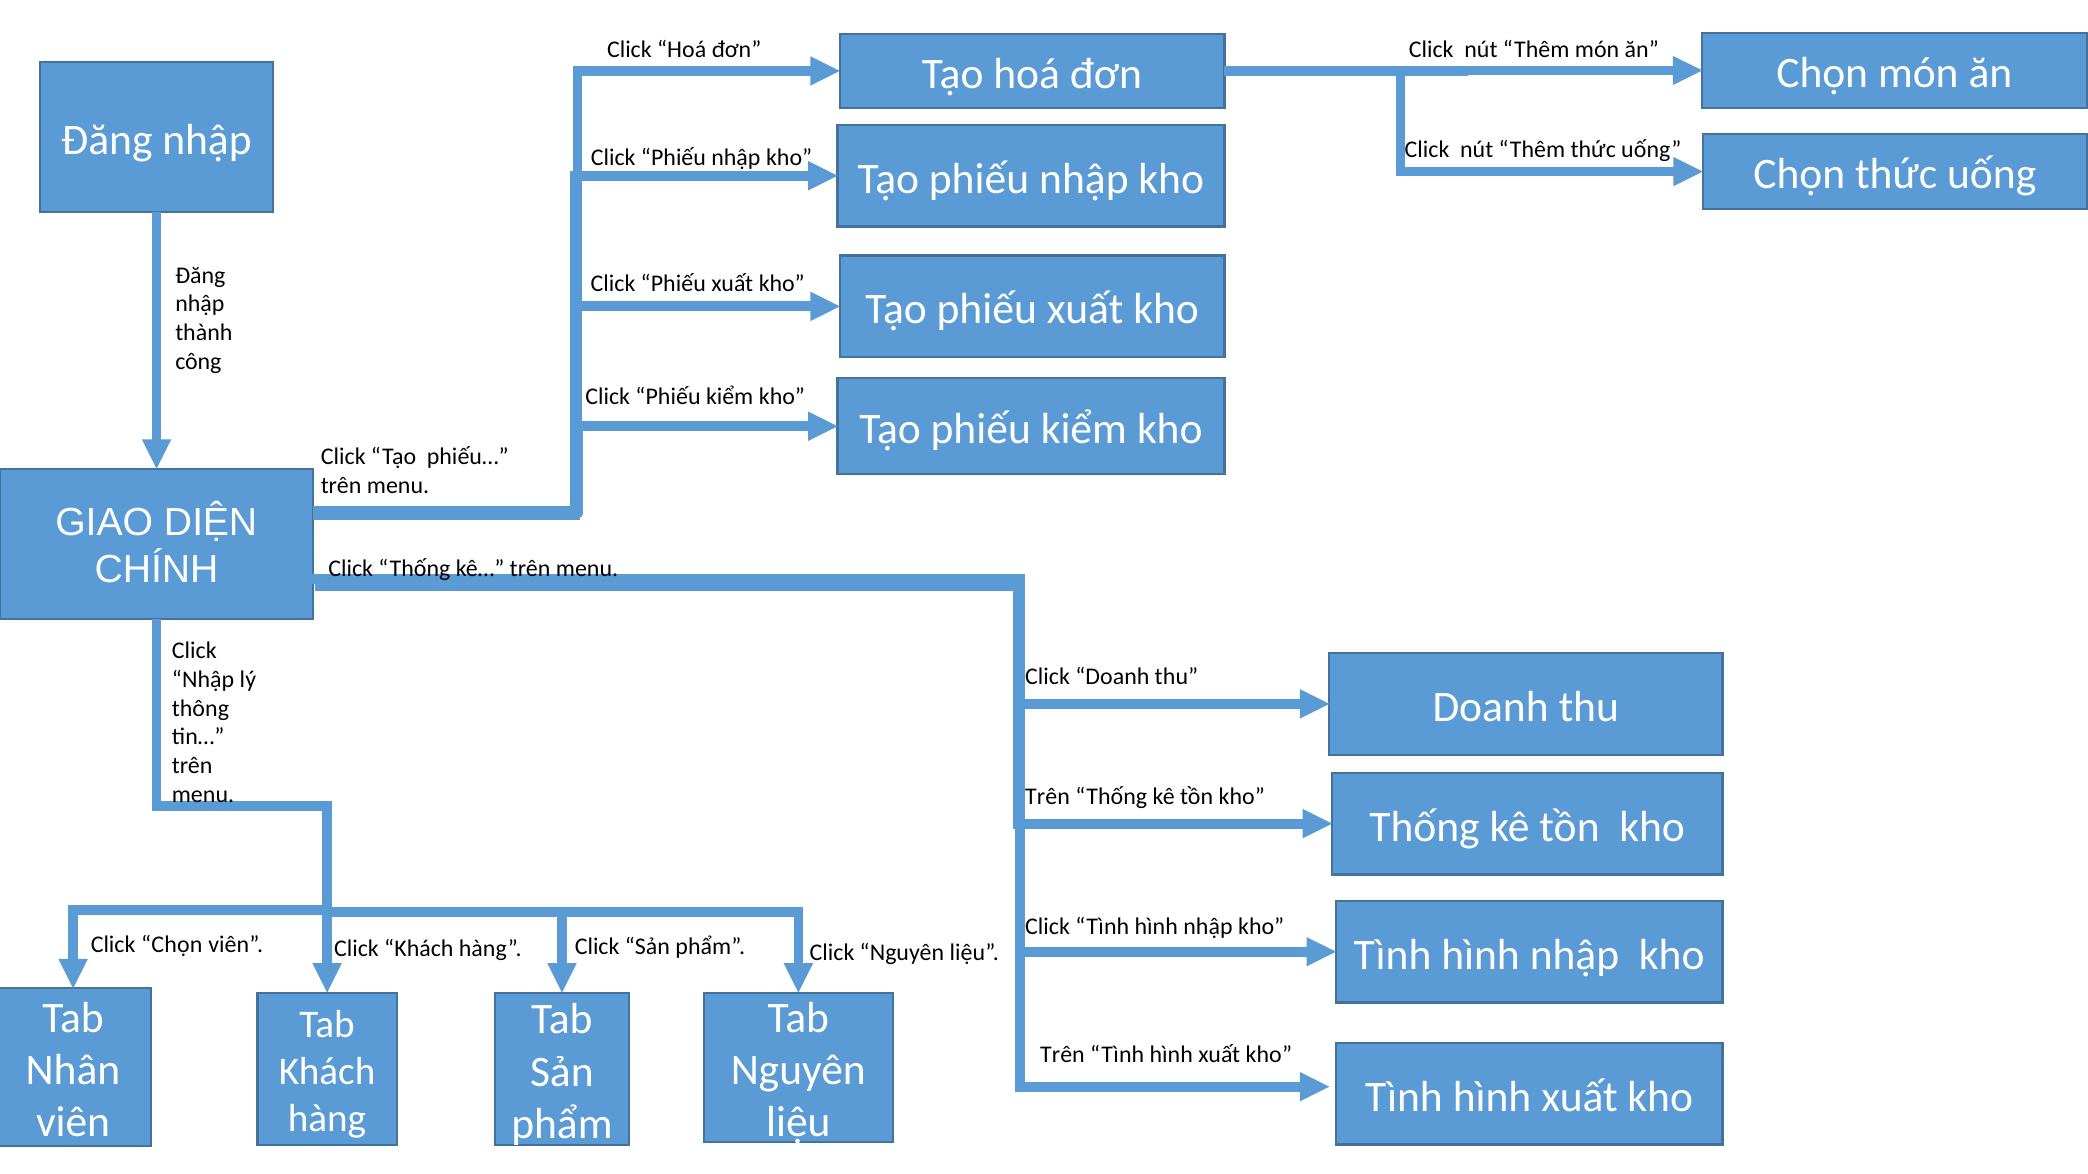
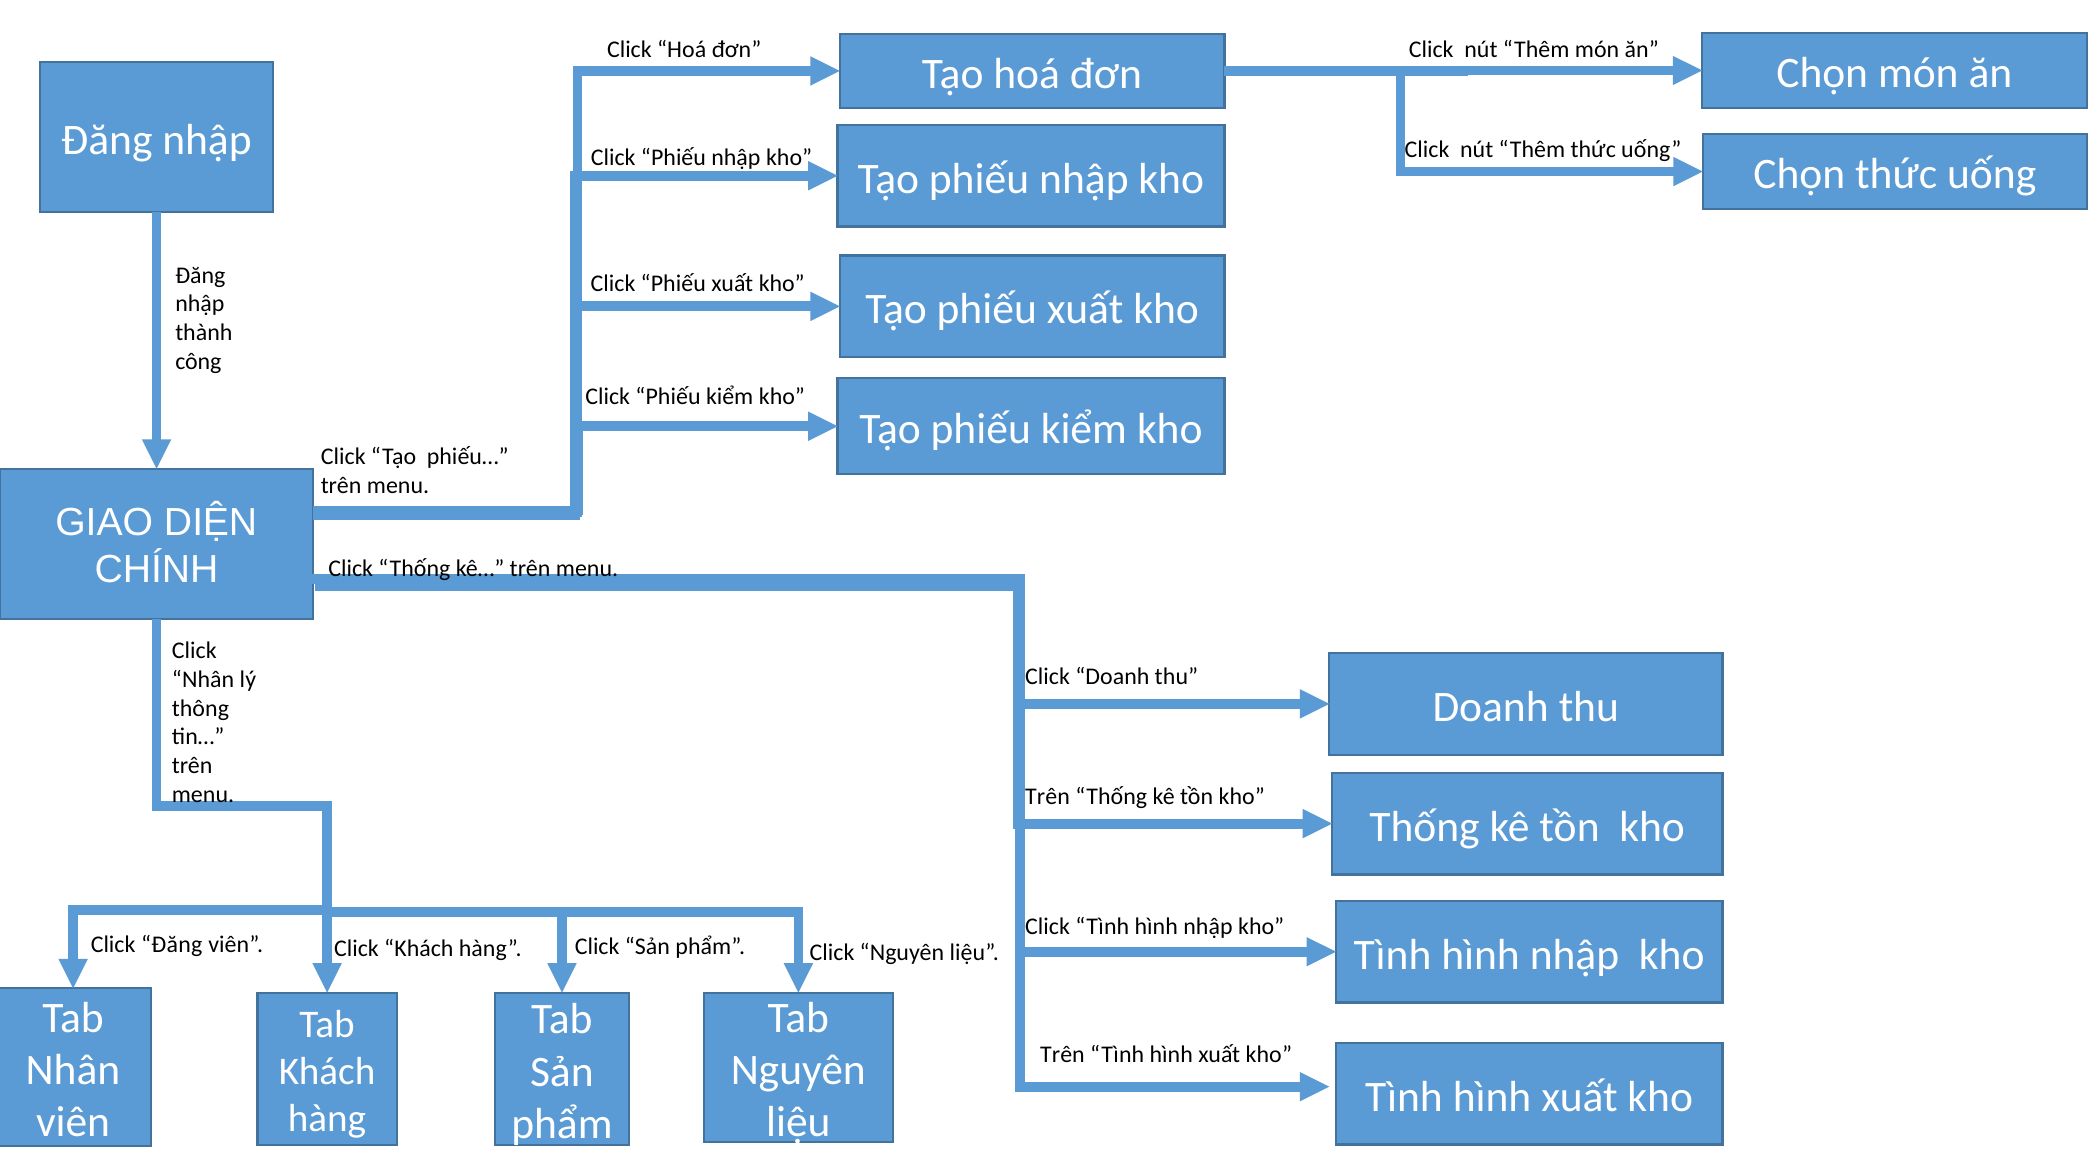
Nhập: Nhập -> Nhân (203, 680)
Click Chọn: Chọn -> Đăng (172, 945)
